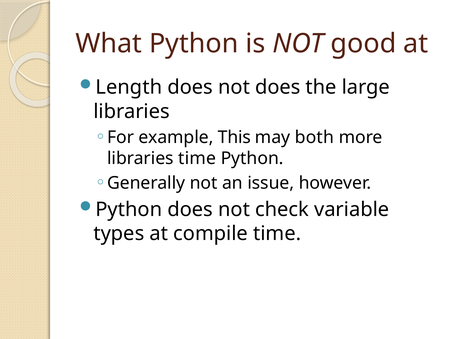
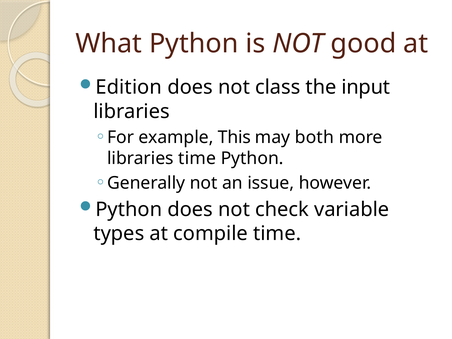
Length: Length -> Edition (129, 87)
not does: does -> class (278, 87)
large: large -> input (366, 87)
